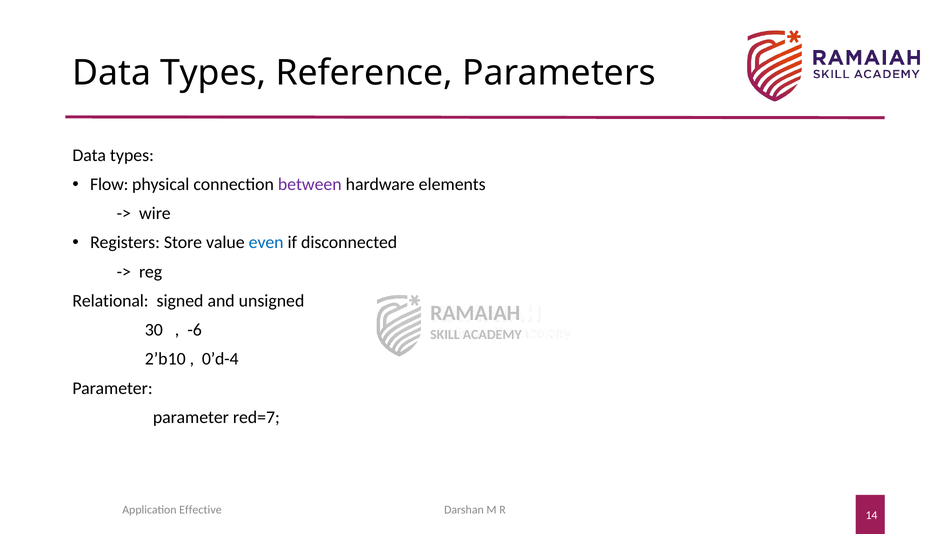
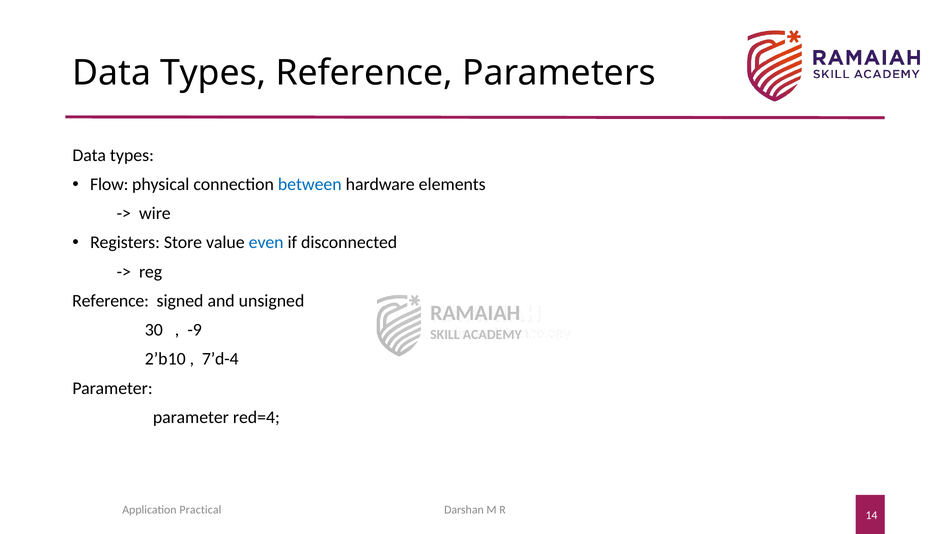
between colour: purple -> blue (310, 184)
Relational: Relational -> Reference (111, 301)
-6: -6 -> -9 (195, 330)
0’d-4: 0’d-4 -> 7’d-4 (220, 359)
red=7: red=7 -> red=4 (256, 418)
Effective: Effective -> Practical (200, 510)
